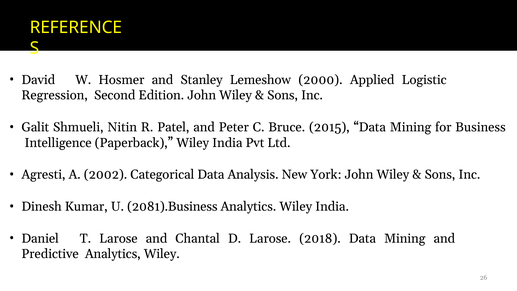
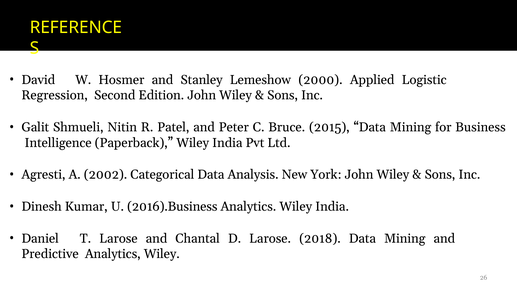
2081).Business: 2081).Business -> 2016).Business (172, 206)
